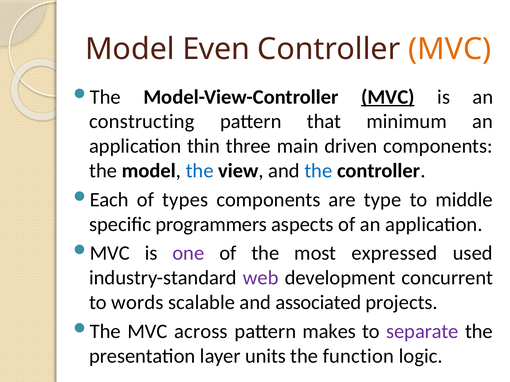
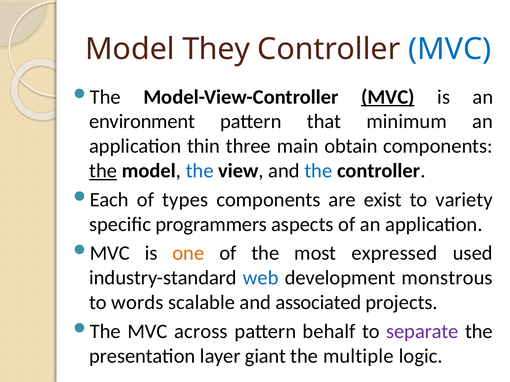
Even: Even -> They (216, 49)
MVC colour: orange -> blue (450, 49)
constructing: constructing -> environment (142, 122)
driven: driven -> obtain (351, 146)
the underline: none -> present (103, 171)
type: type -> exist (383, 200)
middle: middle -> variety (464, 200)
one colour: purple -> orange (188, 253)
web colour: purple -> blue (261, 278)
concurrent: concurrent -> monstrous (447, 278)
makes: makes -> behalf (329, 332)
units: units -> giant (265, 356)
function: function -> multiple (358, 356)
